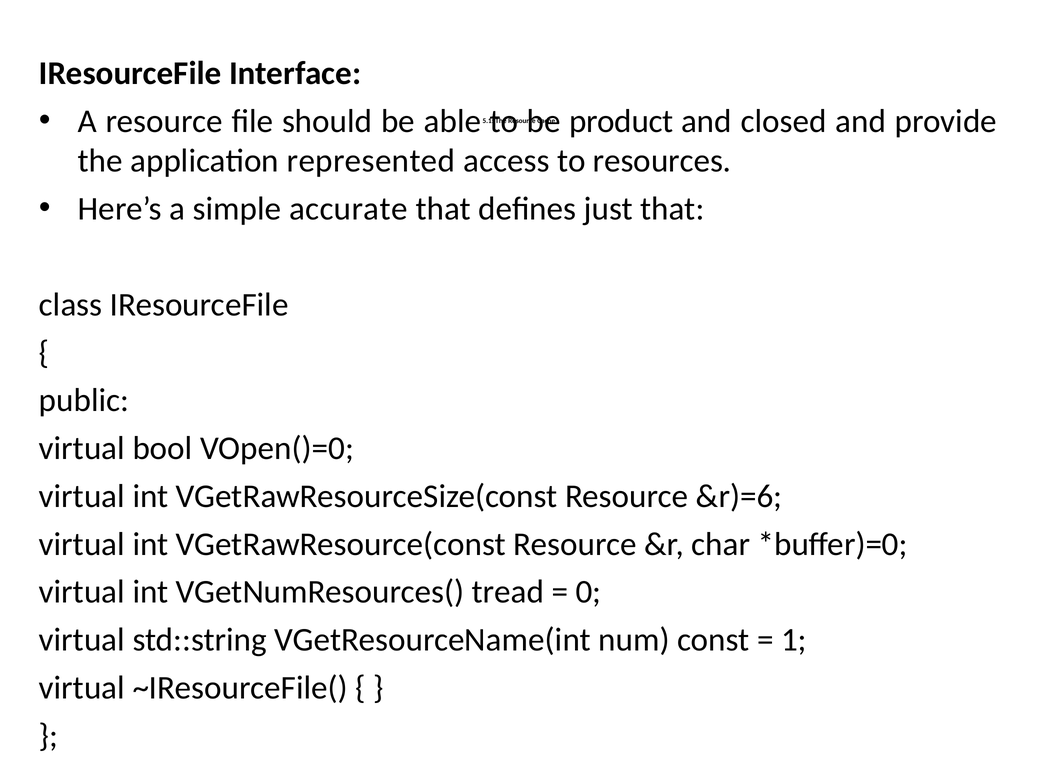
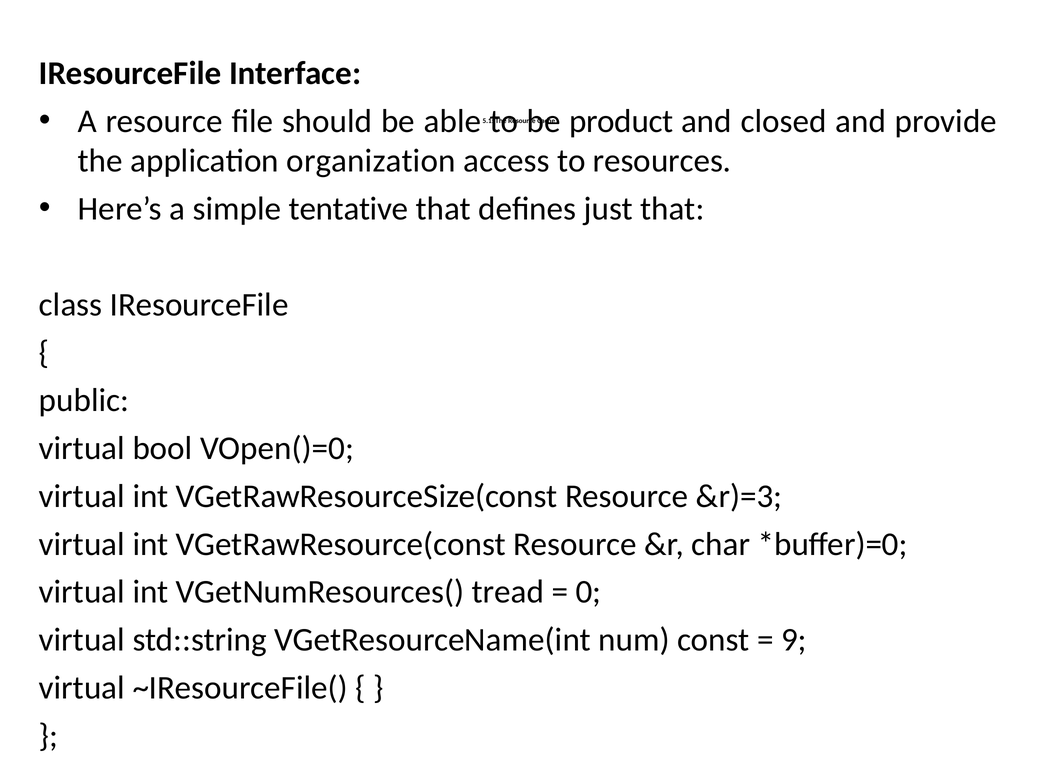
represented: represented -> organization (371, 161)
accurate: accurate -> tentative (349, 209)
&r)=6: &r)=6 -> &r)=3 (739, 496)
1: 1 -> 9 (794, 639)
